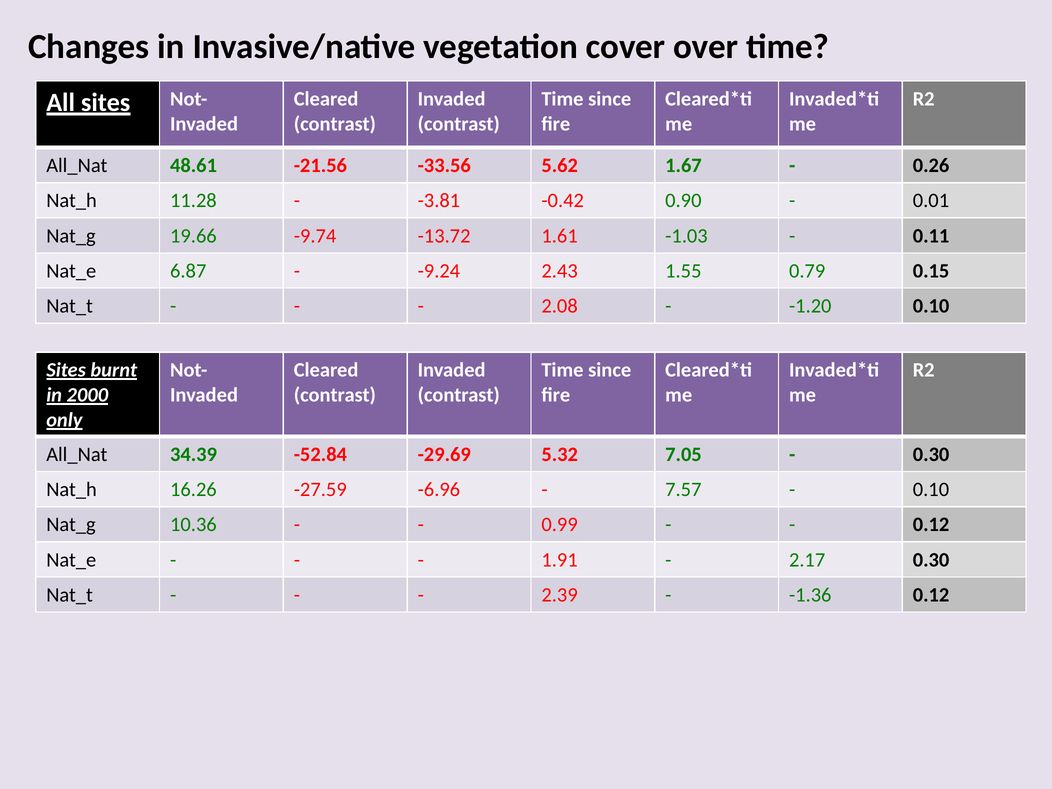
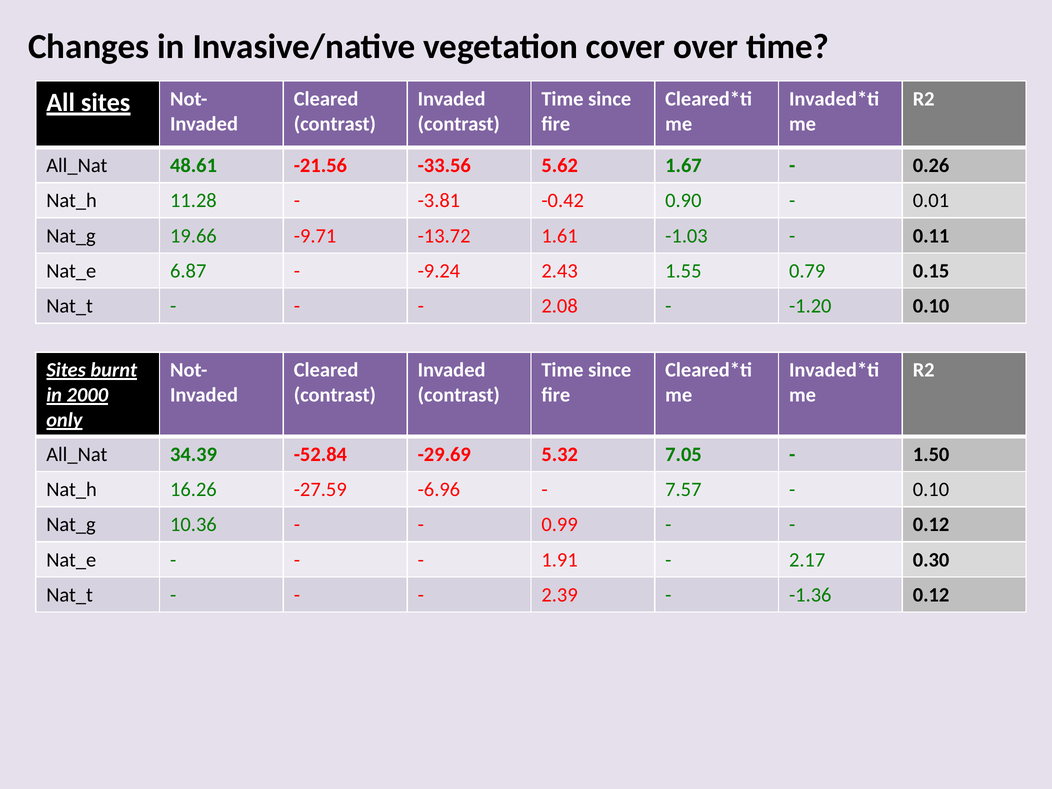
-9.74: -9.74 -> -9.71 (315, 236)
0.30: 0.30 -> 1.50 (931, 454)
